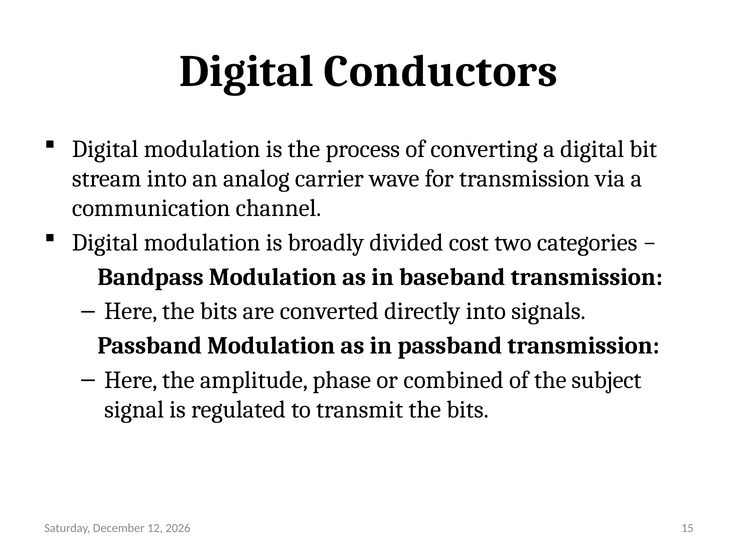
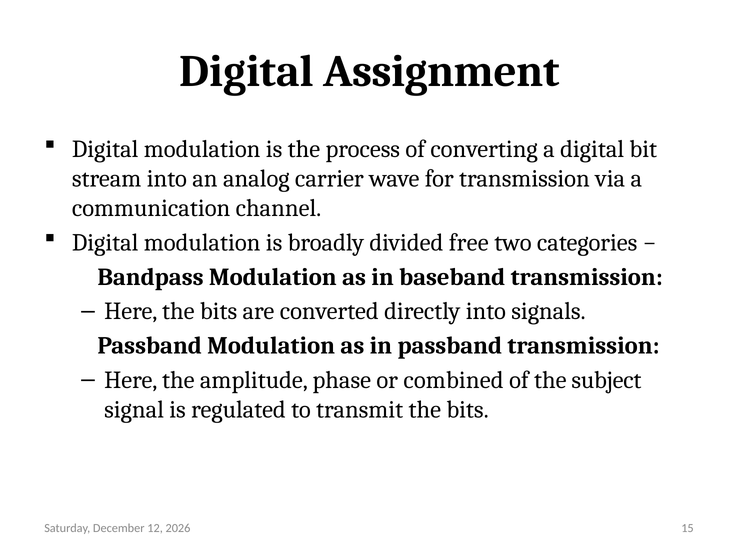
Conductors: Conductors -> Assignment (441, 71)
cost: cost -> free (469, 243)
